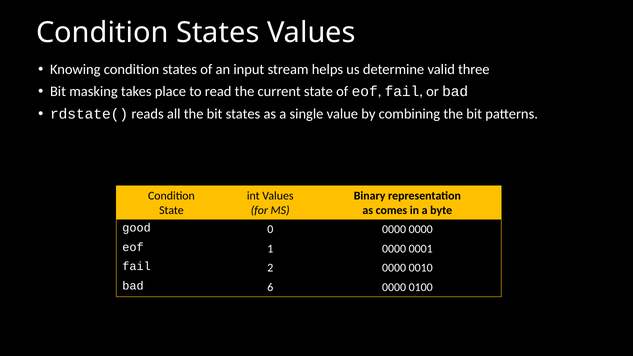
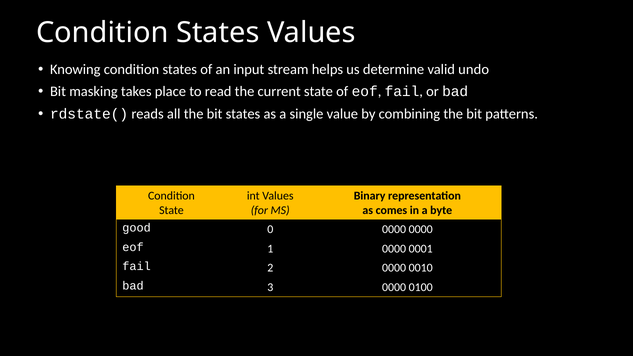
three: three -> undo (474, 69)
6: 6 -> 3 (270, 287)
